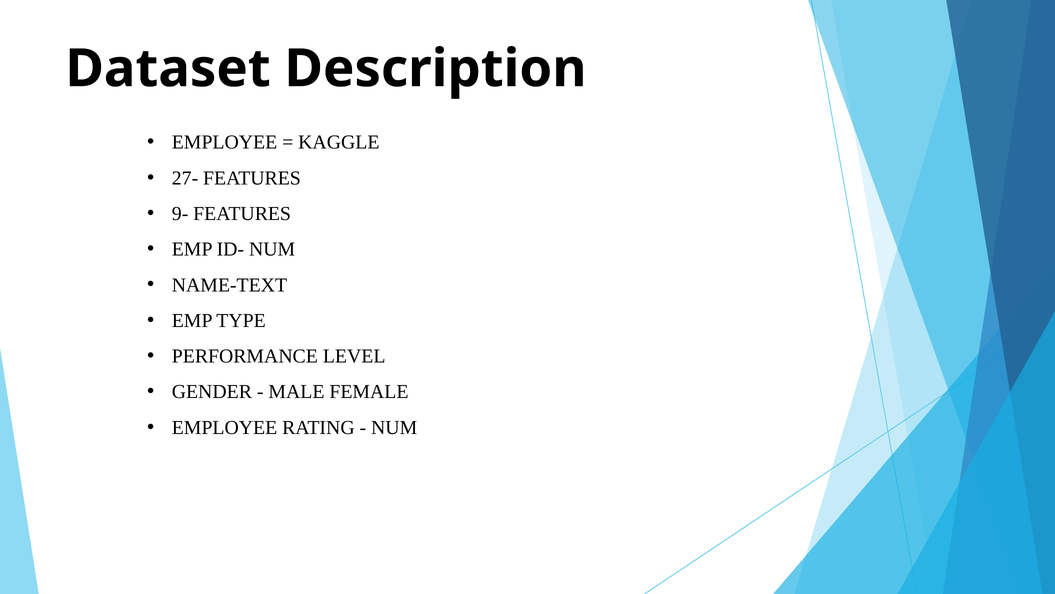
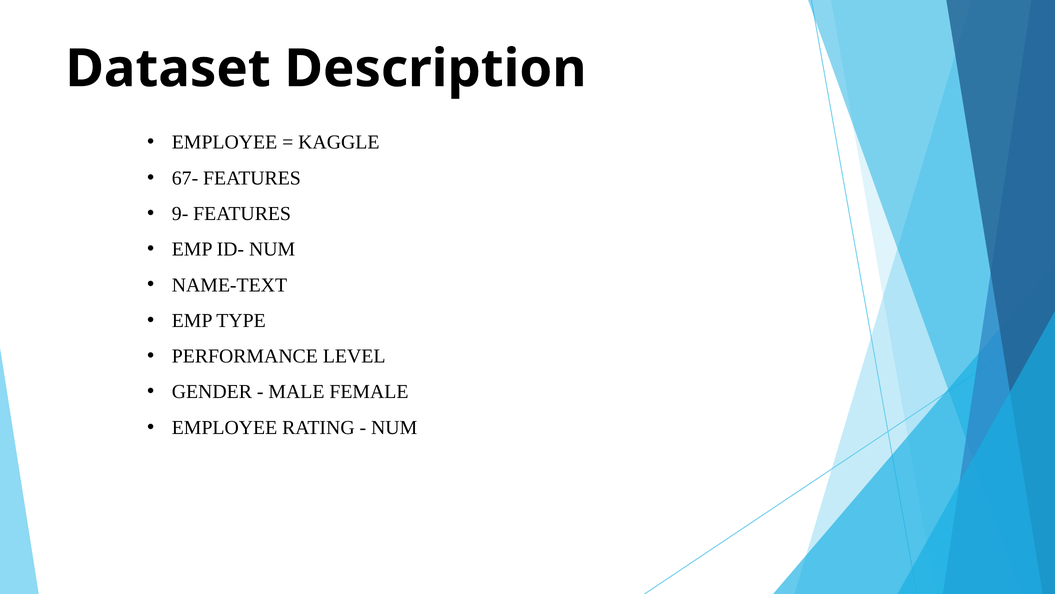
27-: 27- -> 67- (185, 178)
